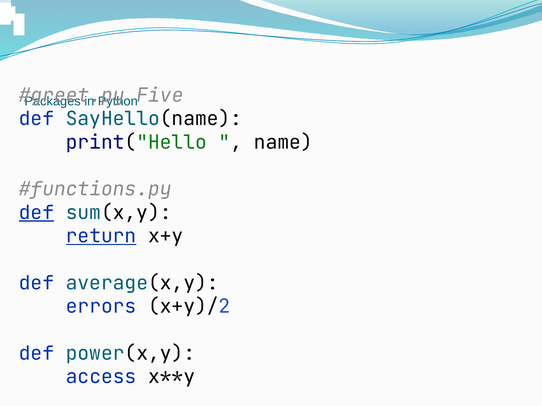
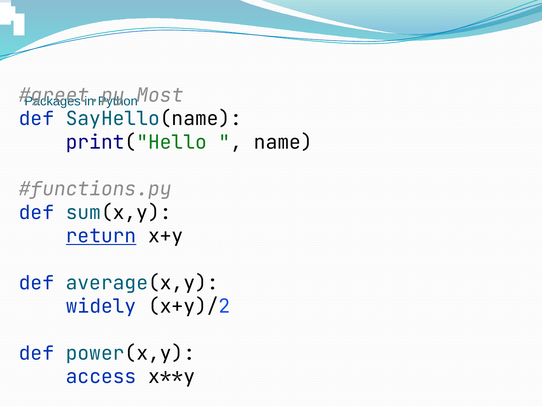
Five: Five -> Most (160, 95)
def underline: present -> none (36, 213)
errors: errors -> widely (101, 307)
